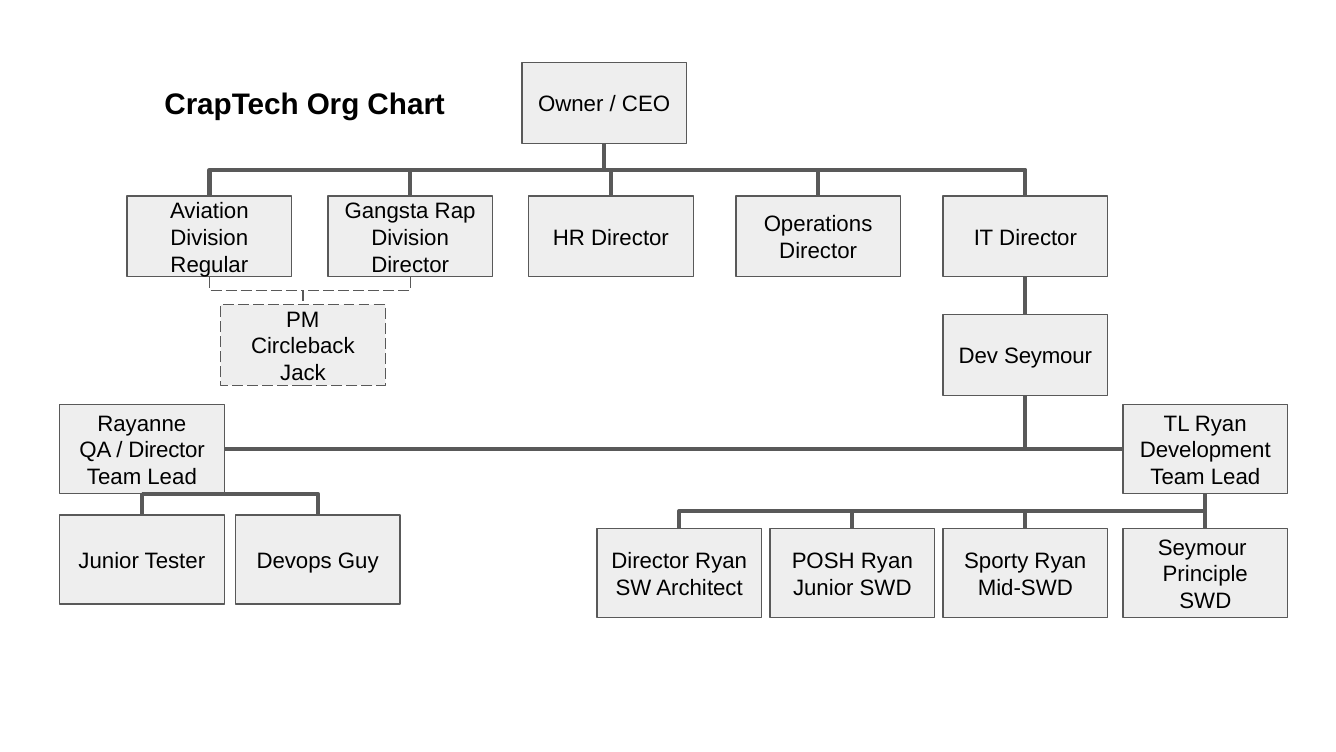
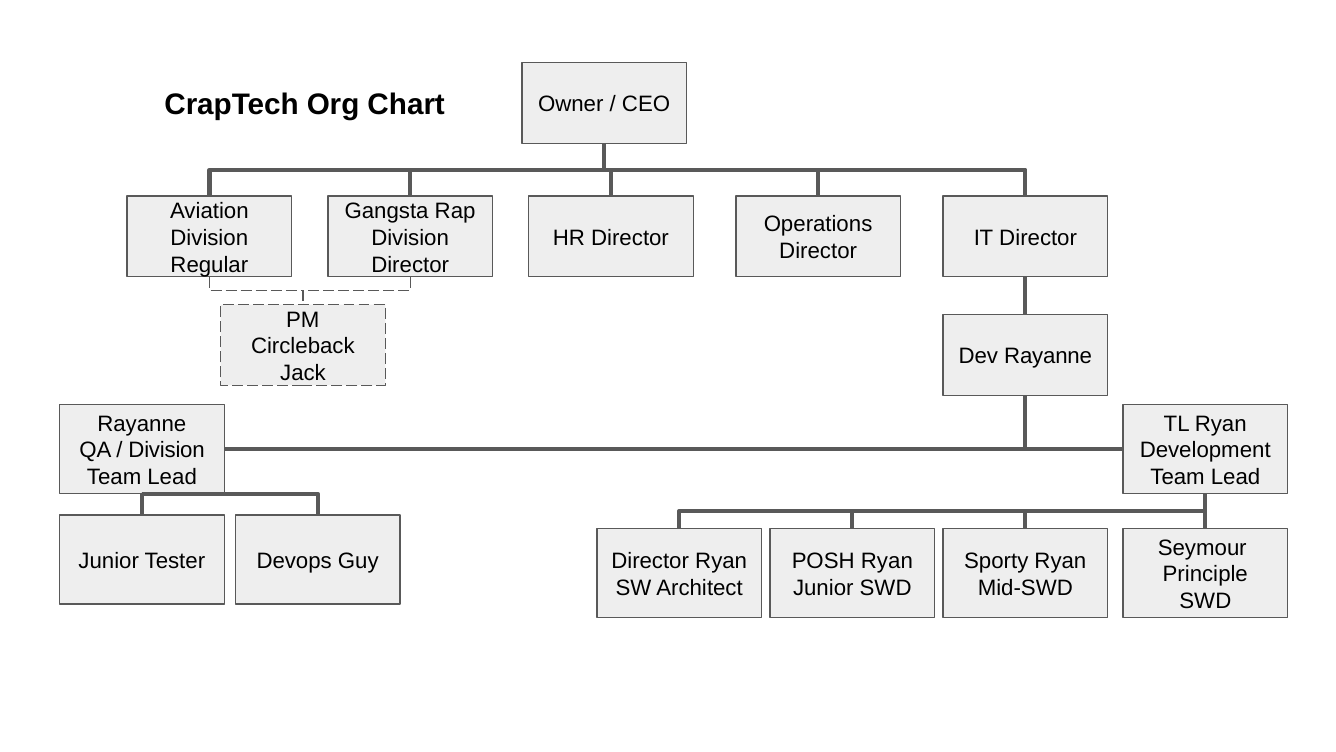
Dev Seymour: Seymour -> Rayanne (1048, 356)
Director: Director -> Division (167, 450)
